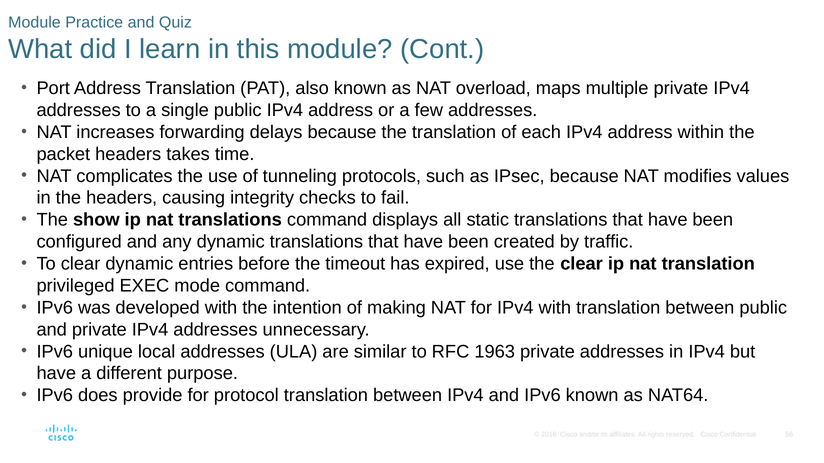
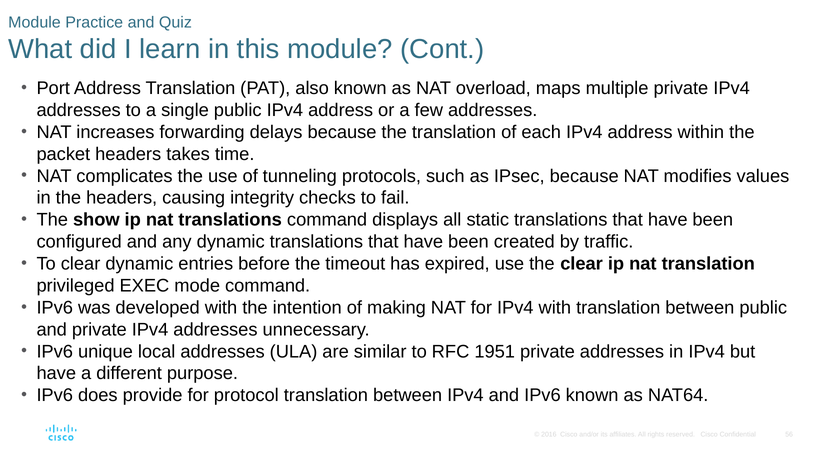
1963: 1963 -> 1951 (495, 352)
